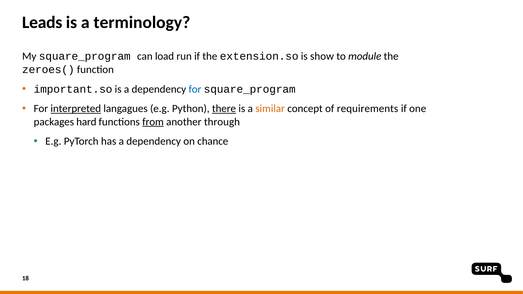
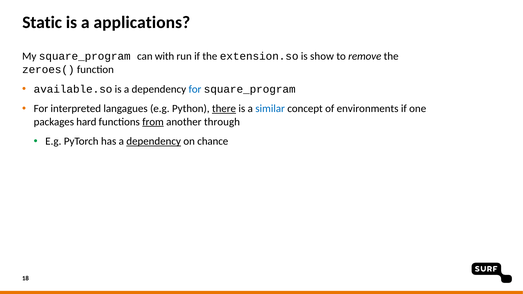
Leads: Leads -> Static (42, 22)
terminology: terminology -> applications (142, 22)
load: load -> with (165, 56)
module: module -> remove (365, 56)
important.so: important.so -> available.so (73, 89)
interpreted underline: present -> none (76, 109)
similar colour: orange -> blue (270, 109)
requirements: requirements -> environments (368, 109)
dependency underline: none -> present (154, 141)
